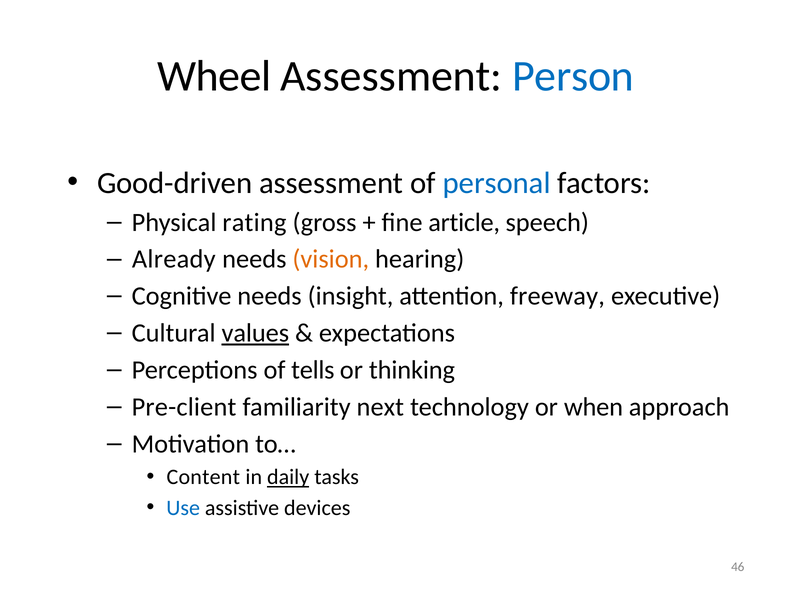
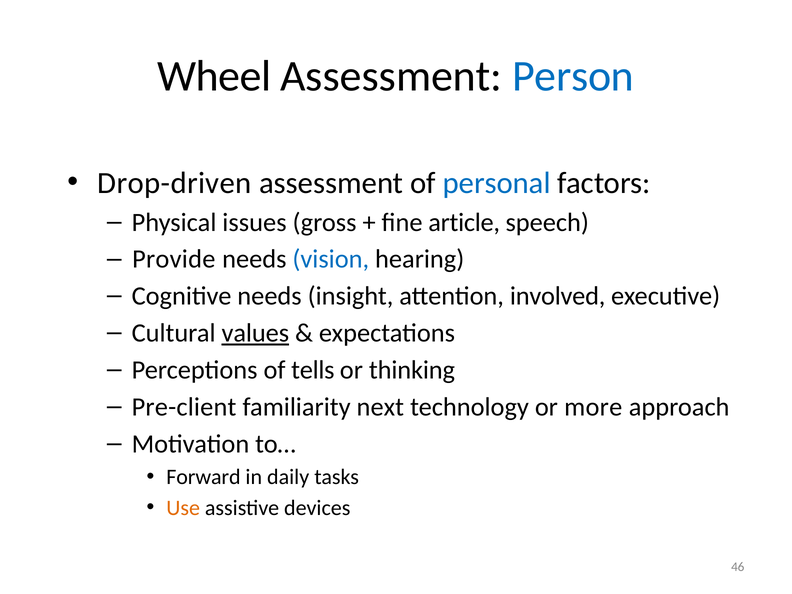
Good-driven: Good-driven -> Drop-driven (174, 183)
rating: rating -> issues (254, 222)
Already: Already -> Provide (174, 259)
vision colour: orange -> blue (331, 259)
freeway: freeway -> involved (558, 296)
when: when -> more (593, 407)
Content: Content -> Forward (203, 477)
daily underline: present -> none (288, 477)
Use colour: blue -> orange (183, 508)
